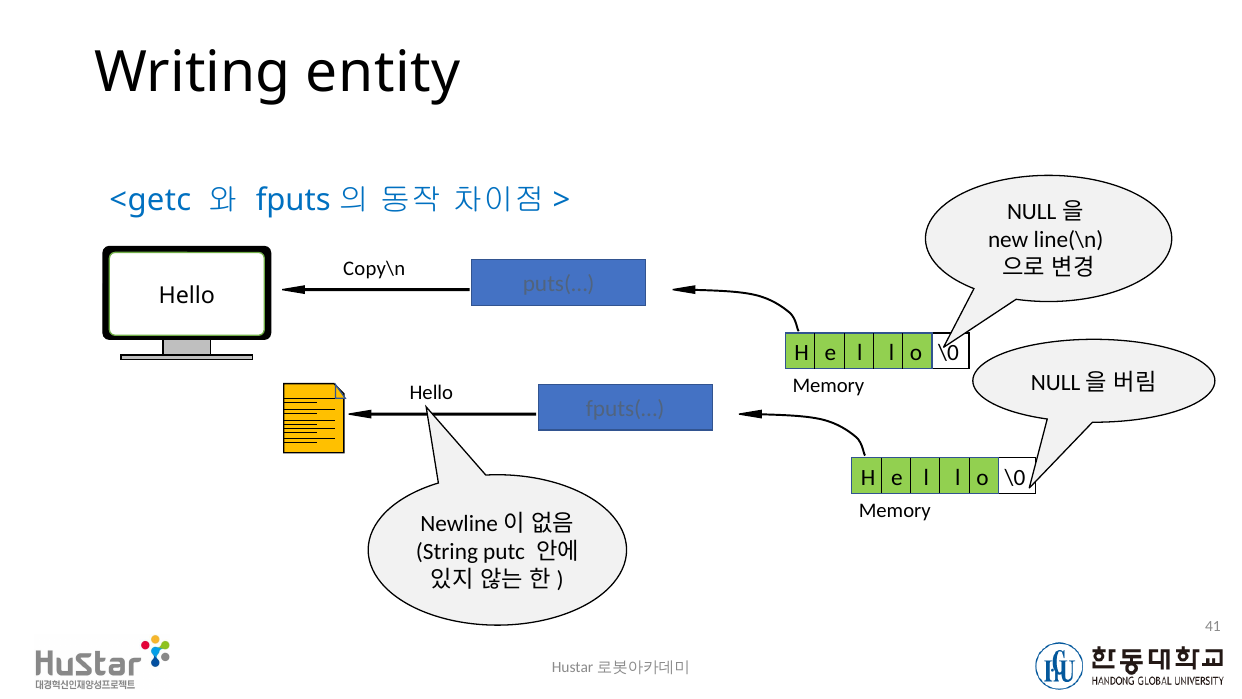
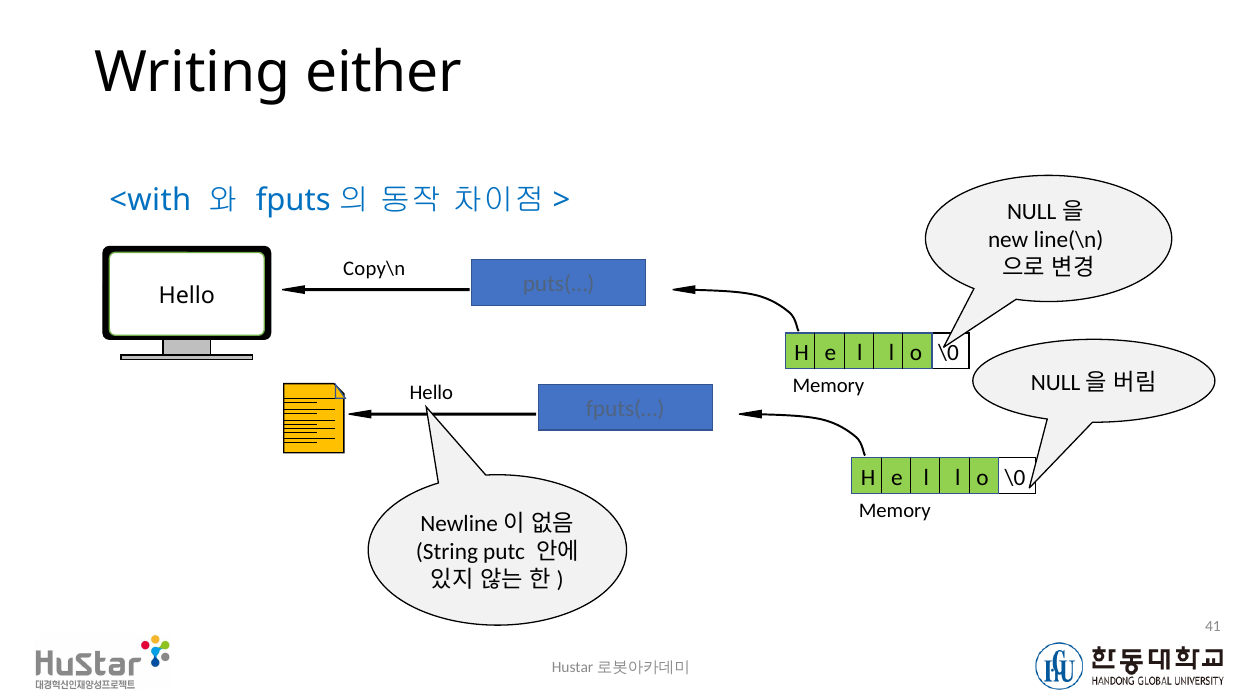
entity: entity -> either (384, 72)
<getc: <getc -> <with (150, 201)
